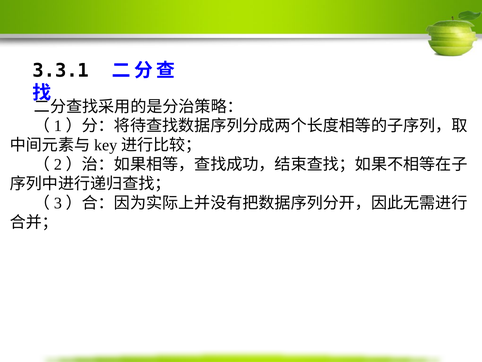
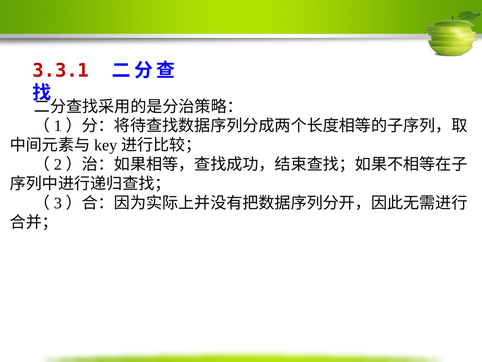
3.3.1 colour: black -> red (61, 70)
